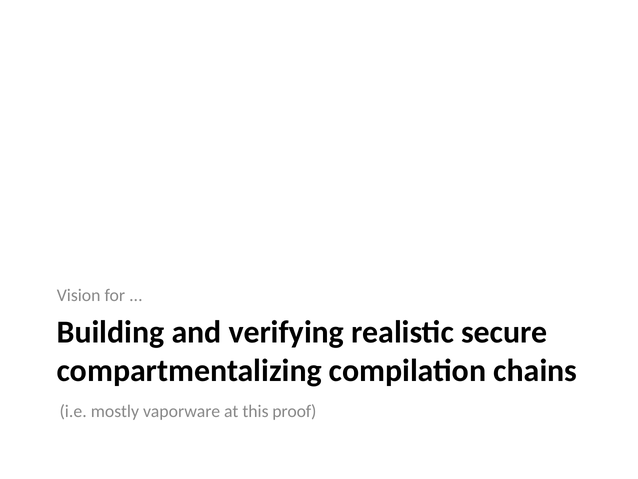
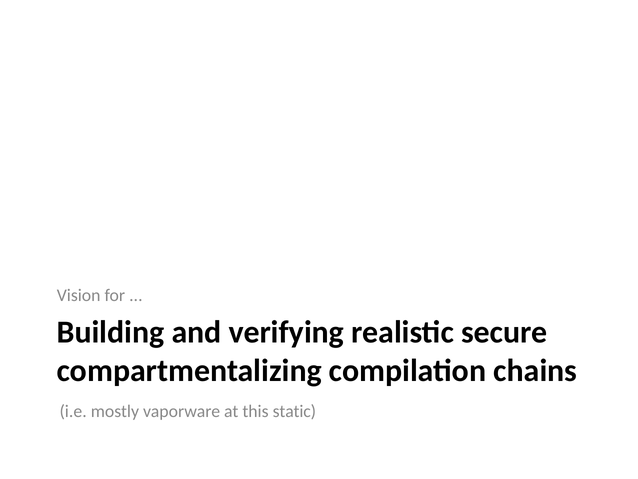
proof: proof -> static (294, 411)
